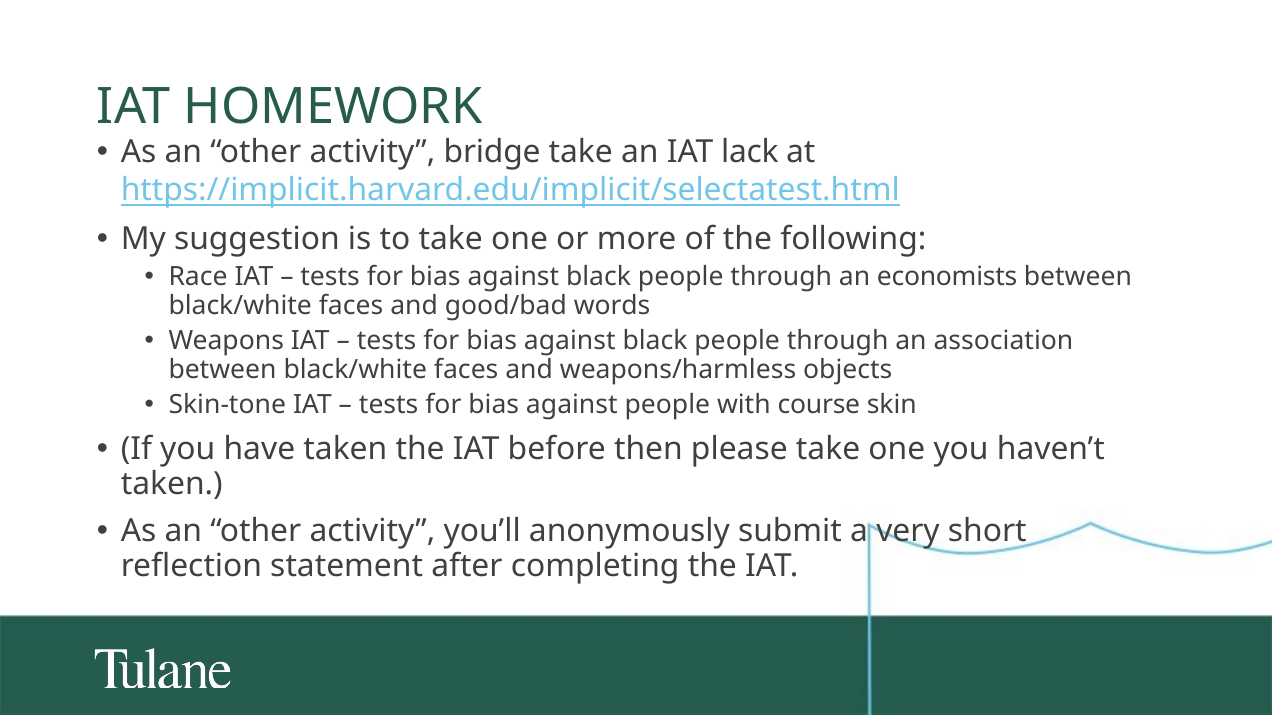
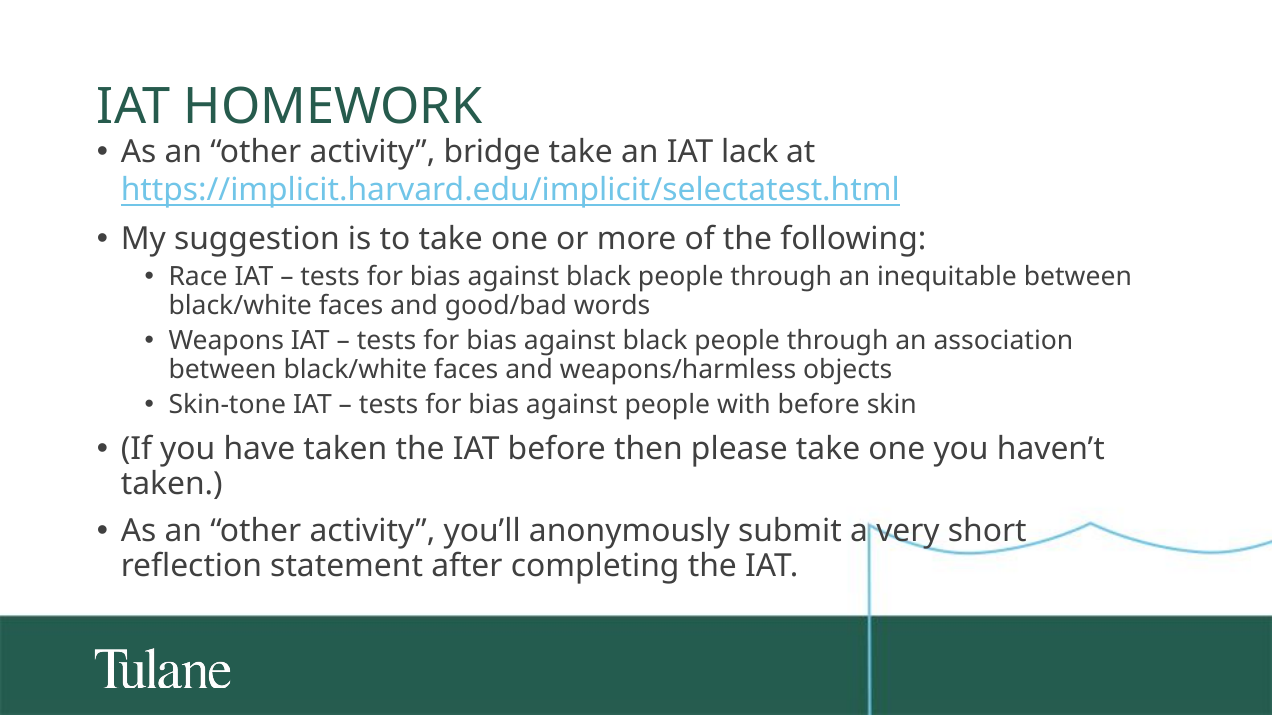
economists: economists -> inequitable (947, 277)
with course: course -> before (819, 405)
